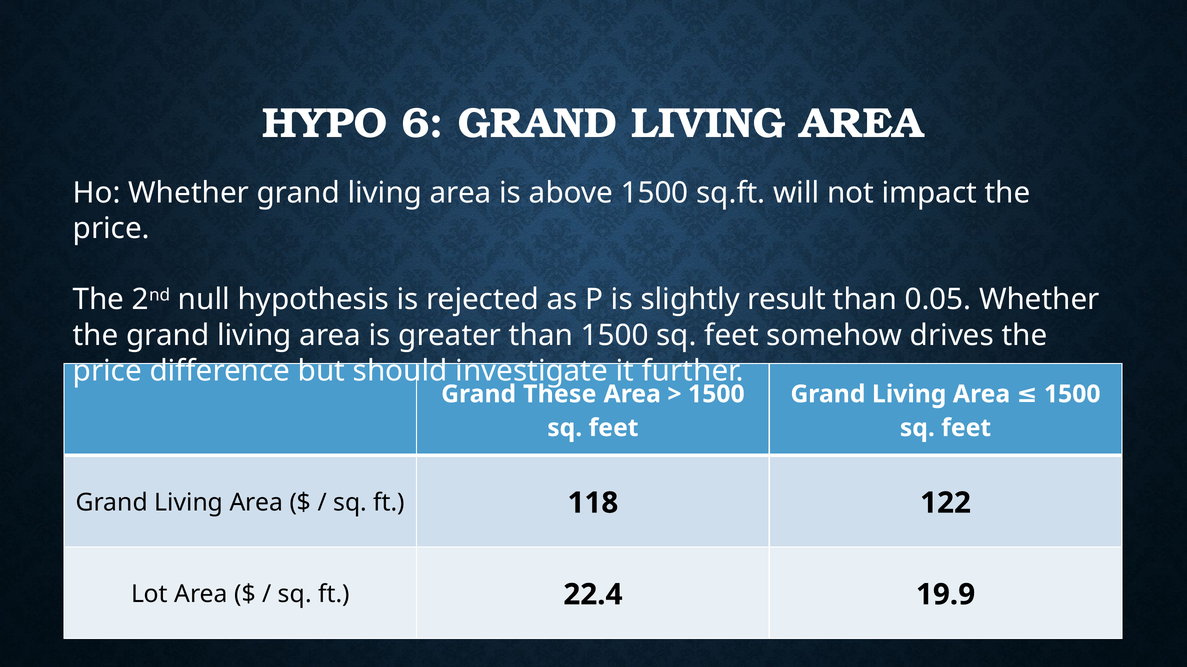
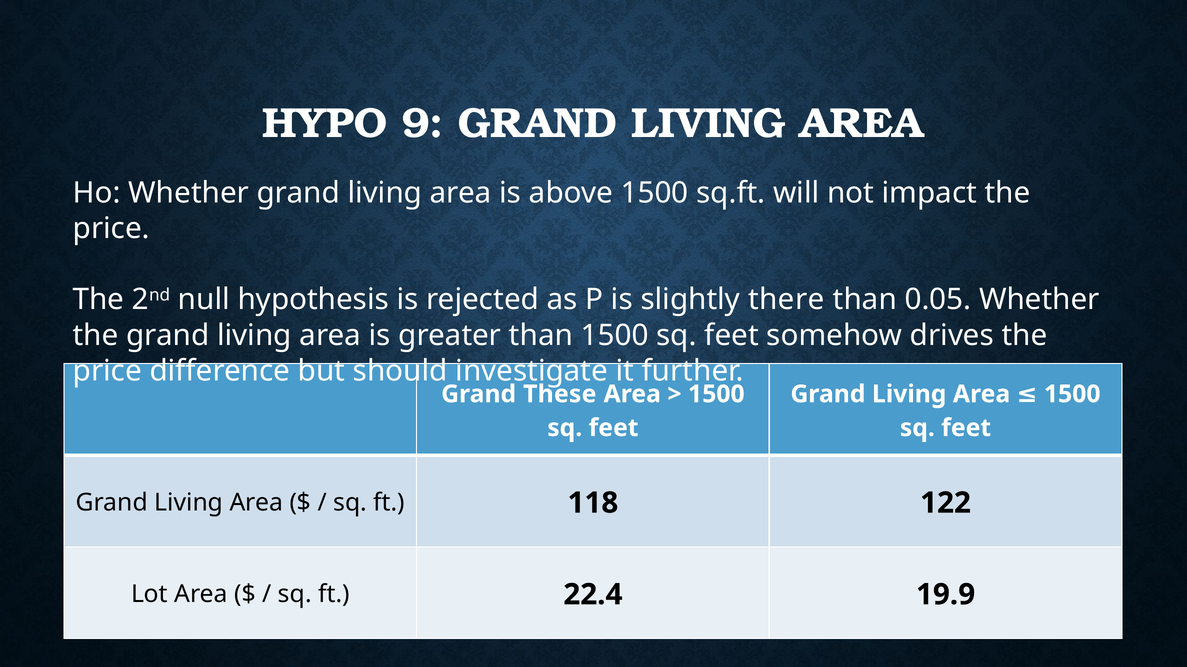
6: 6 -> 9 (423, 124)
result: result -> there (786, 300)
